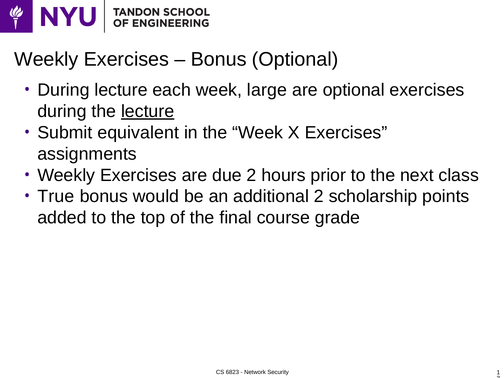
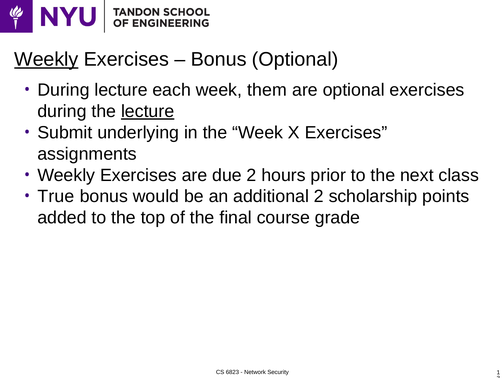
Weekly underline: none -> present (46, 59)
large: large -> them (267, 90)
equivalent: equivalent -> underlying (138, 133)
